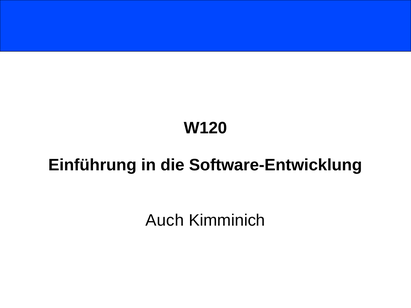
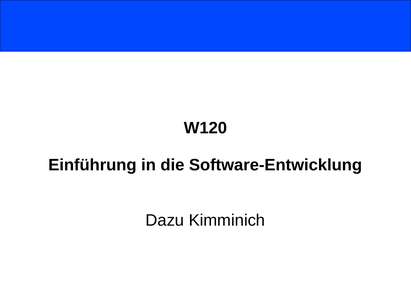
Auch: Auch -> Dazu (165, 221)
